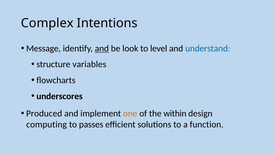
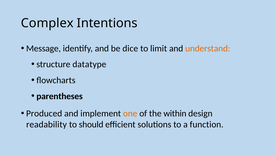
and underline: present -> none (102, 48)
look: look -> dice (130, 48)
level: level -> limit (159, 48)
understand colour: blue -> orange (208, 48)
variables: variables -> datatype (89, 64)
underscores: underscores -> parentheses (60, 96)
computing: computing -> readability (47, 124)
passes: passes -> should (91, 124)
